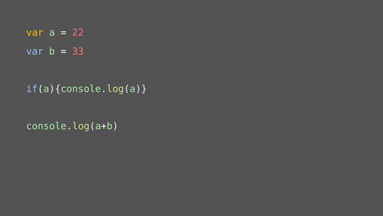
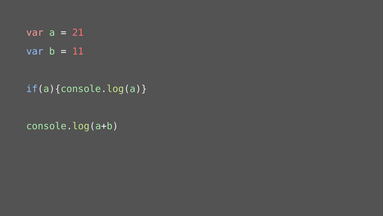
var colour: yellow -> pink (35, 33)
22: 22 -> 21 (78, 33)
33: 33 -> 11 (78, 51)
